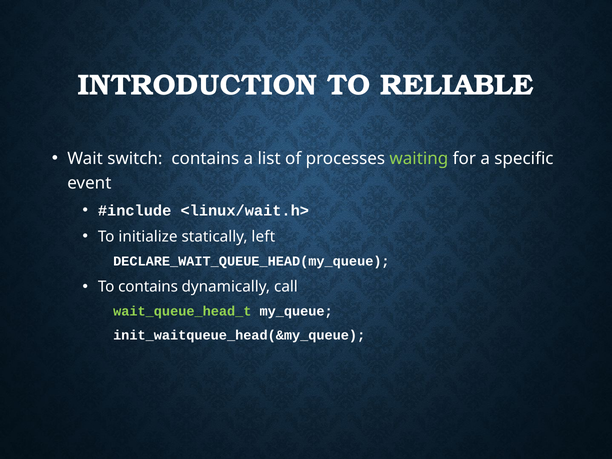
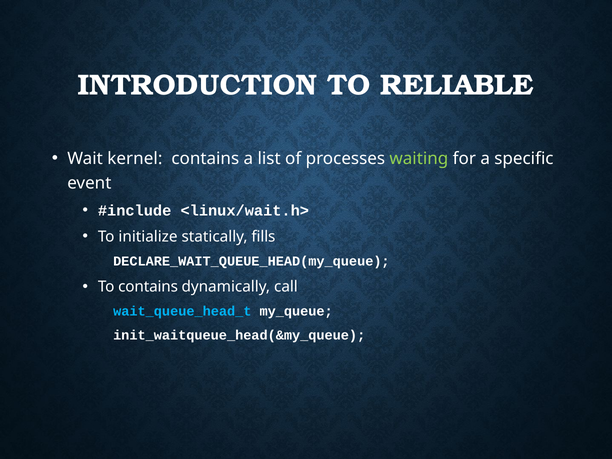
switch: switch -> kernel (135, 159)
left: left -> fills (263, 237)
wait_queue_head_t colour: light green -> light blue (182, 311)
